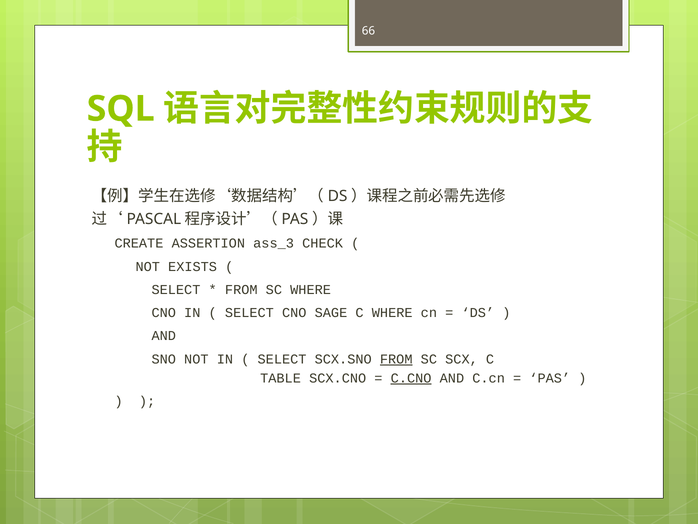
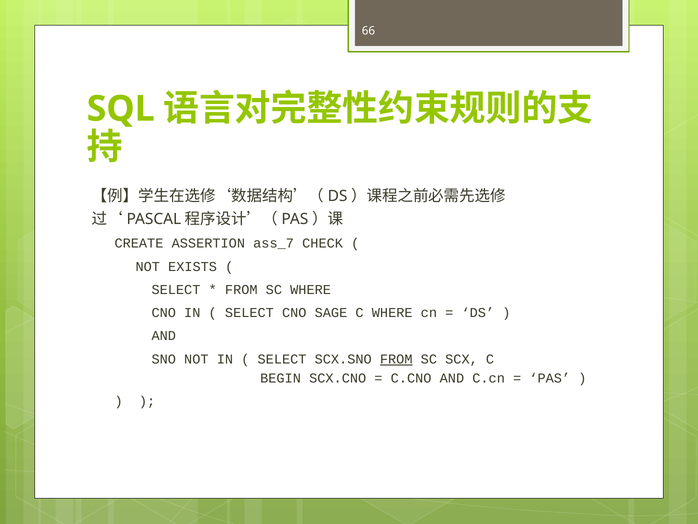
ass_3: ass_3 -> ass_7 (274, 243)
TABLE: TABLE -> BEGIN (281, 378)
C.CNO underline: present -> none (411, 378)
